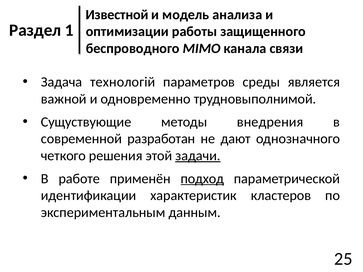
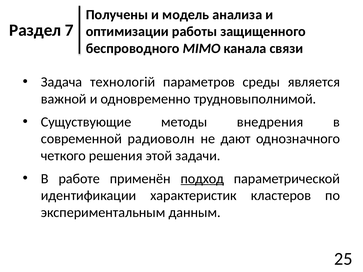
Известной: Известной -> Получены (117, 15)
1: 1 -> 7 (69, 30)
разработан: разработан -> радиоволн (161, 139)
задачи underline: present -> none (198, 156)
